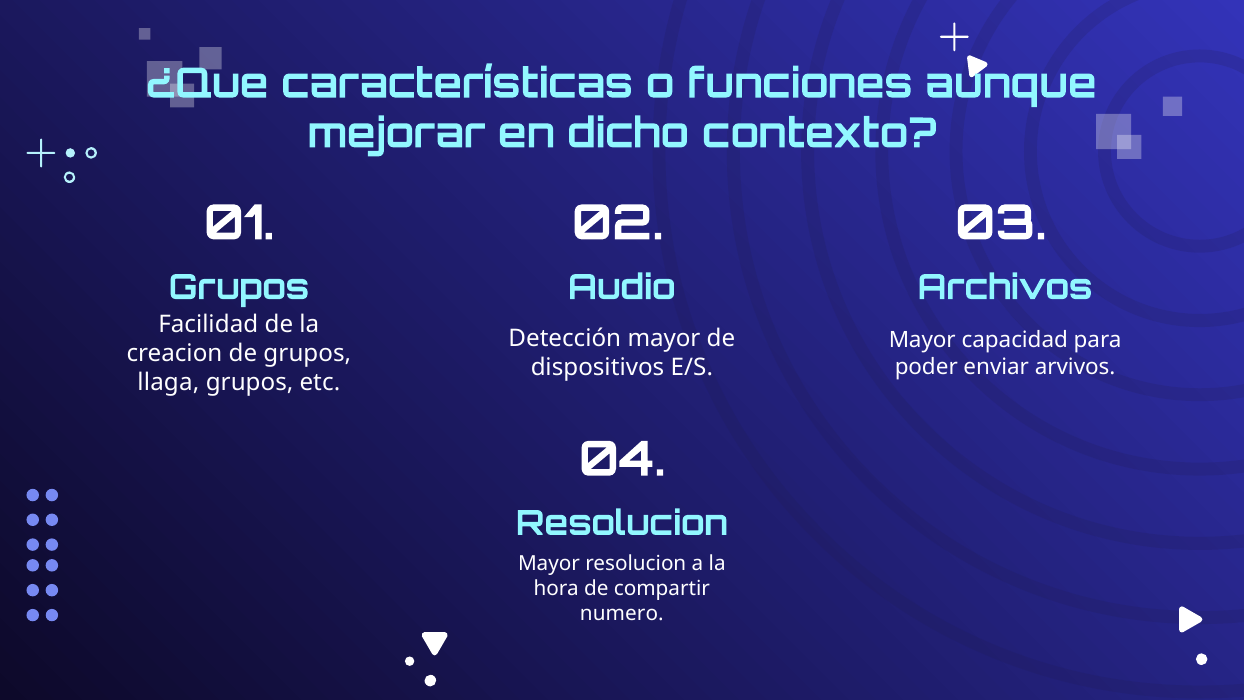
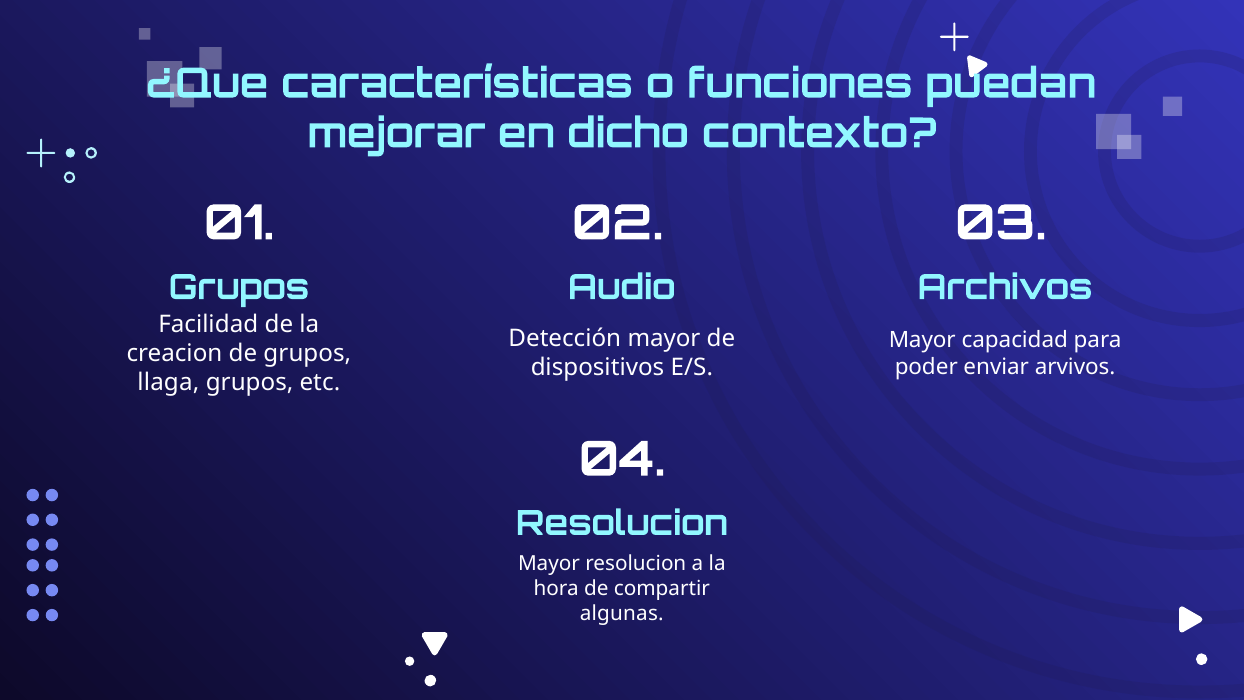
aunque: aunque -> puedan (1011, 84)
numero: numero -> algunas (622, 614)
